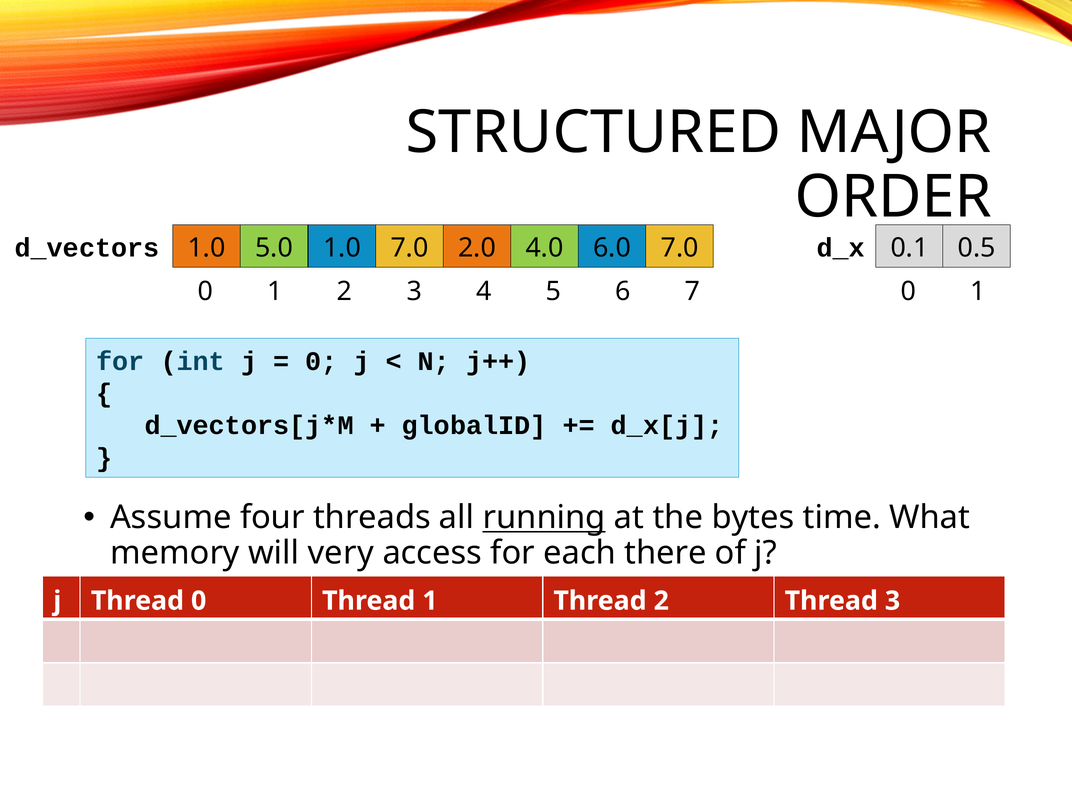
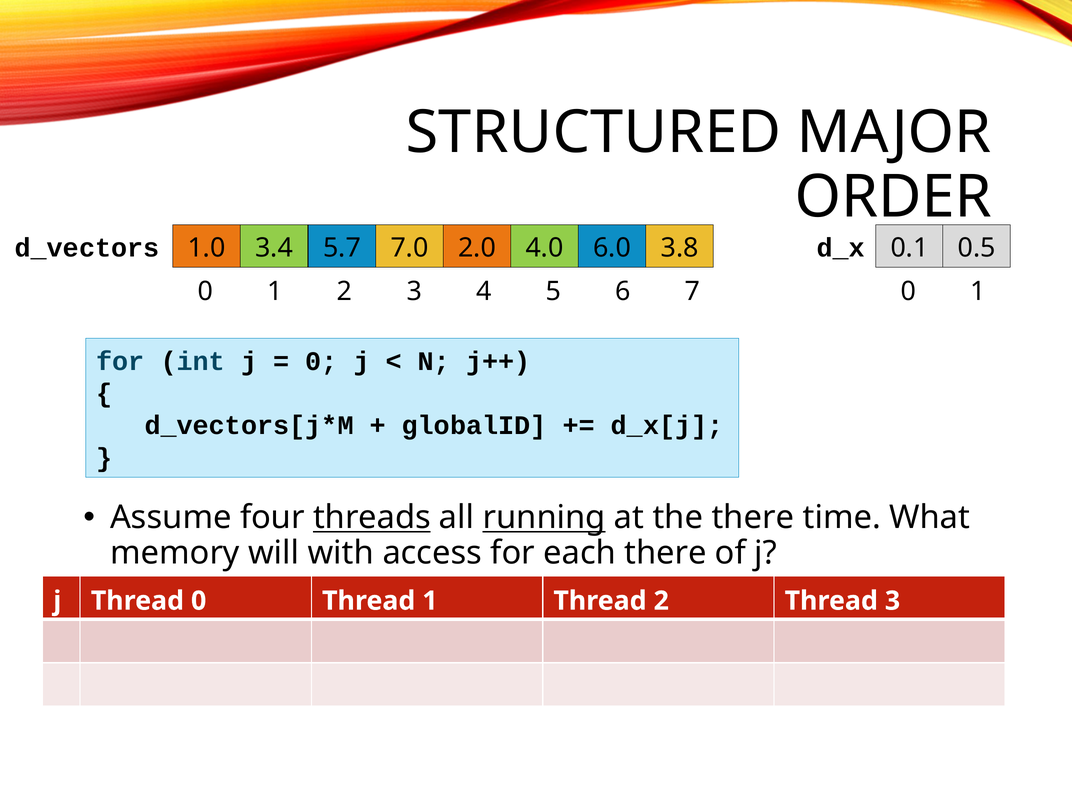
5.0: 5.0 -> 3.4 (274, 248)
1.0: 1.0 -> 5.7 (342, 248)
7.0 7.0: 7.0 -> 3.8 (680, 248)
threads underline: none -> present (372, 518)
the bytes: bytes -> there (753, 518)
very: very -> with (341, 553)
